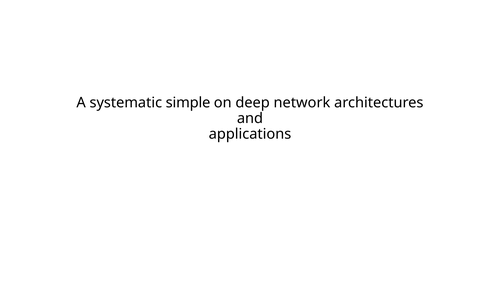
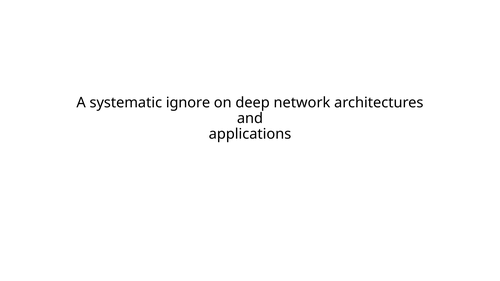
simple: simple -> ignore (188, 103)
